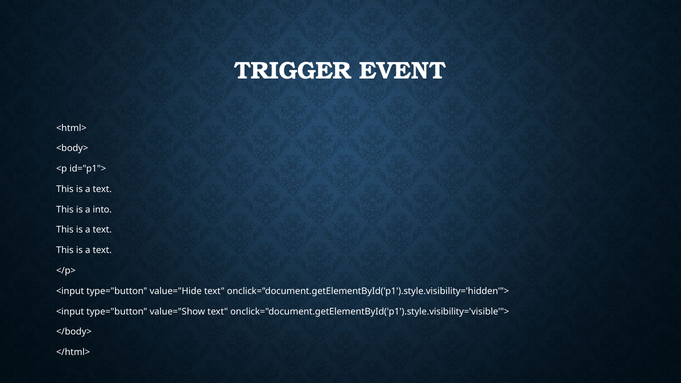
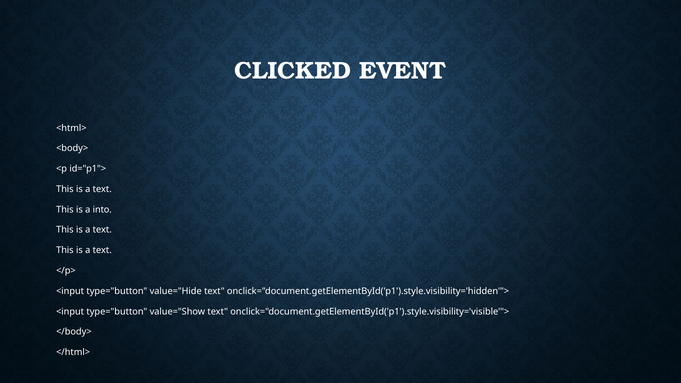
TRIGGER: TRIGGER -> CLICKED (293, 71)
